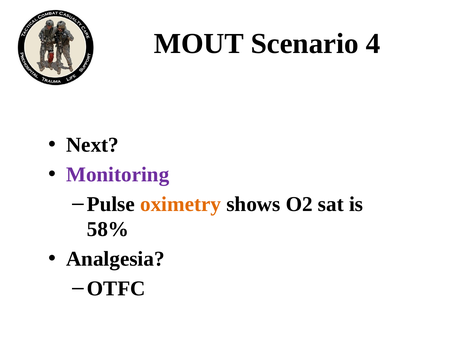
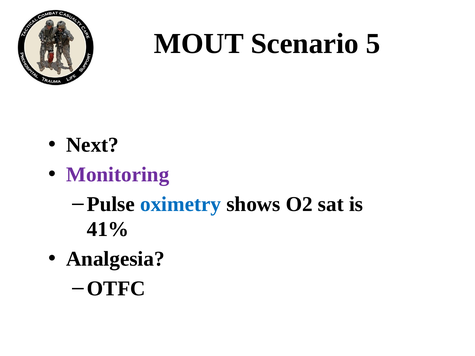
4: 4 -> 5 (373, 44)
oximetry colour: orange -> blue (181, 204)
58%: 58% -> 41% (108, 230)
